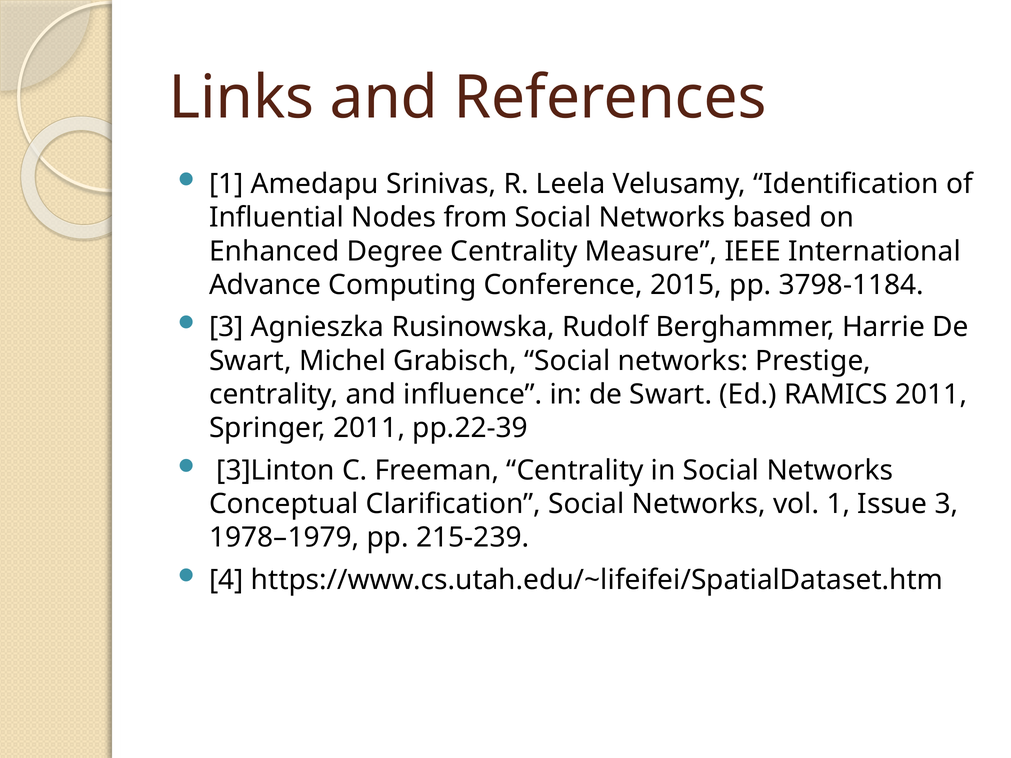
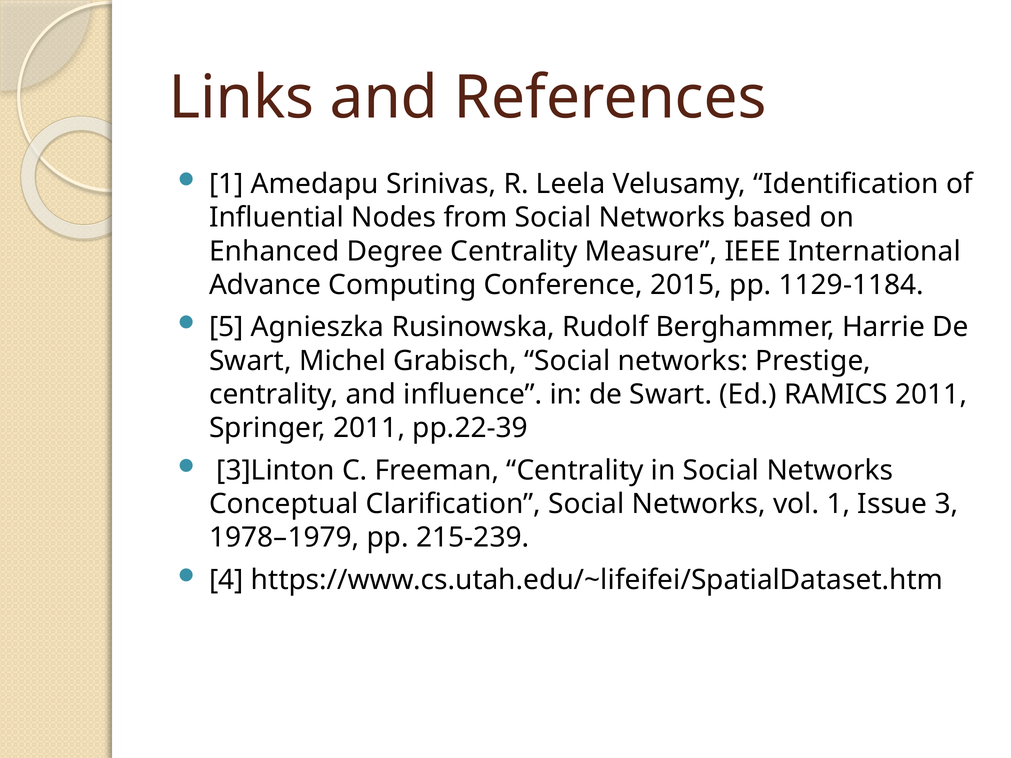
3798-1184: 3798-1184 -> 1129-1184 (851, 285)
3: 3 -> 5 (226, 327)
